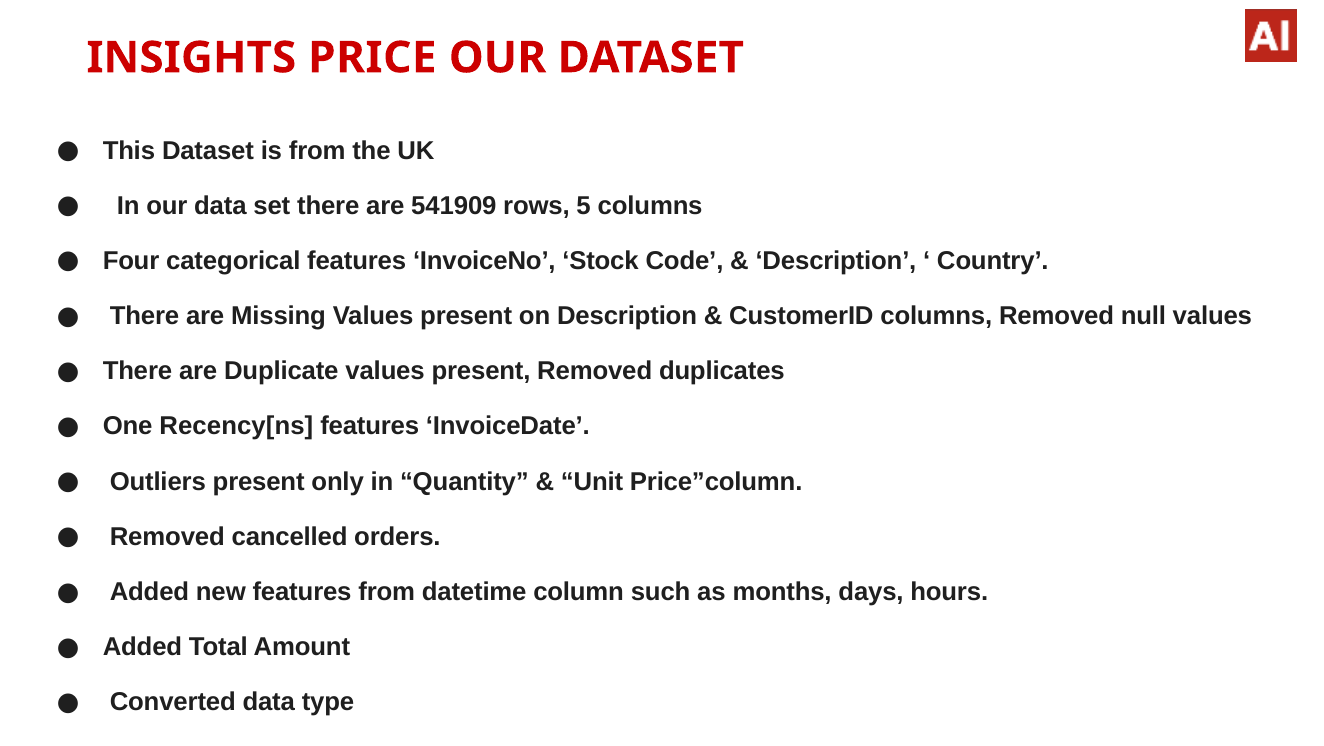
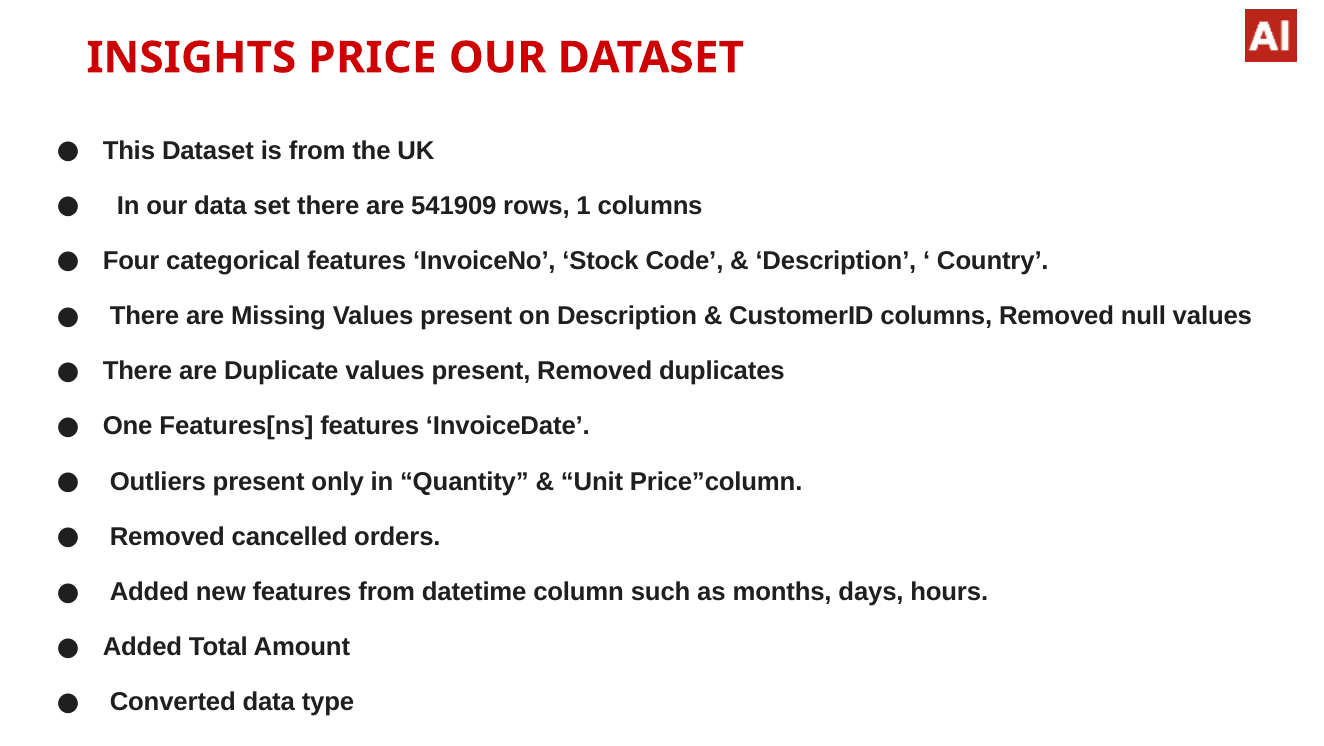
5: 5 -> 1 (584, 206)
Recency[ns: Recency[ns -> Features[ns (236, 426)
